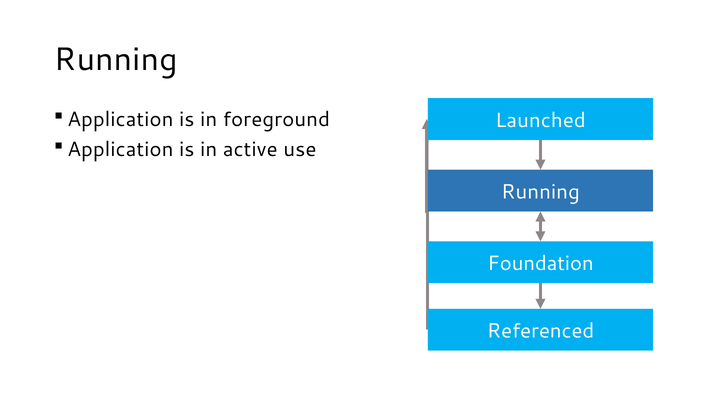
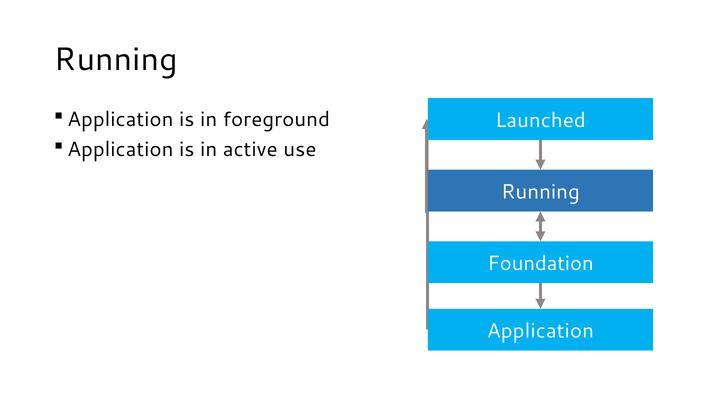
Referenced: Referenced -> Application (540, 331)
